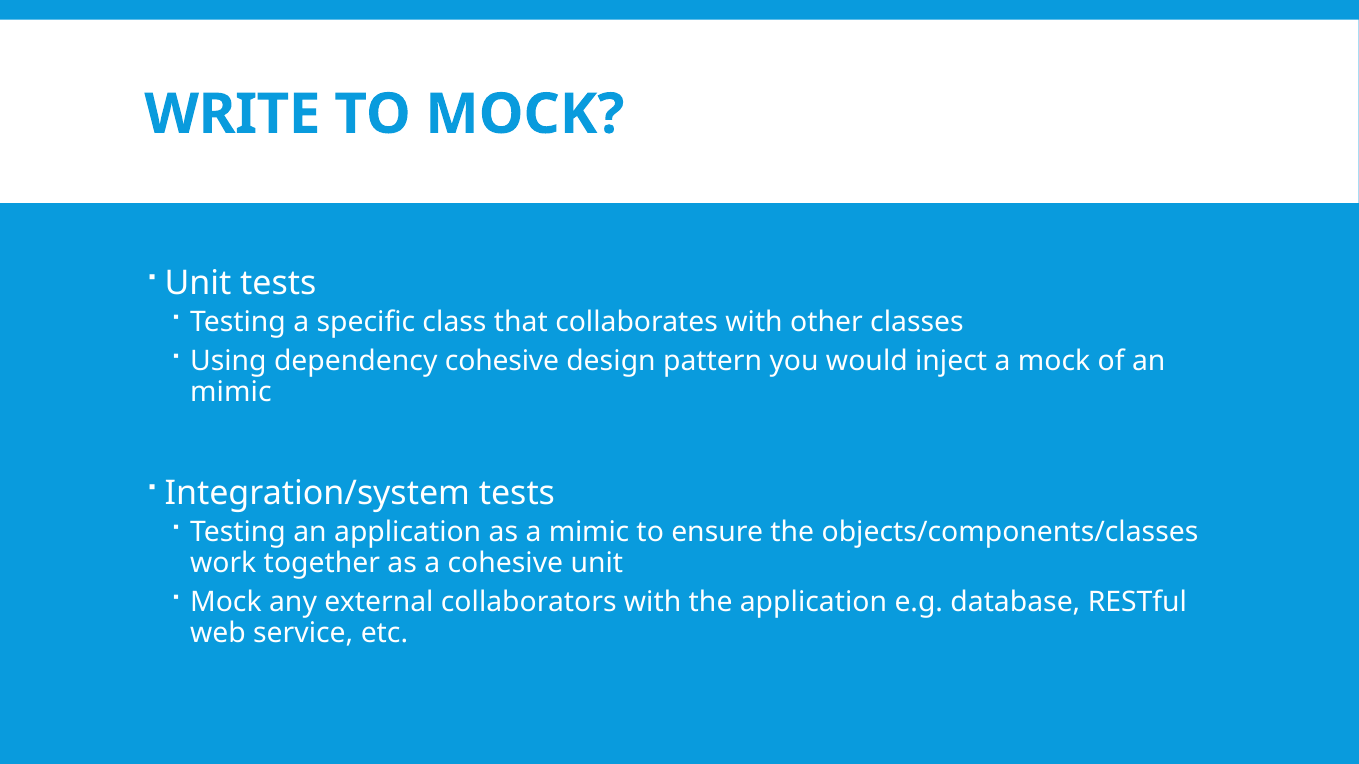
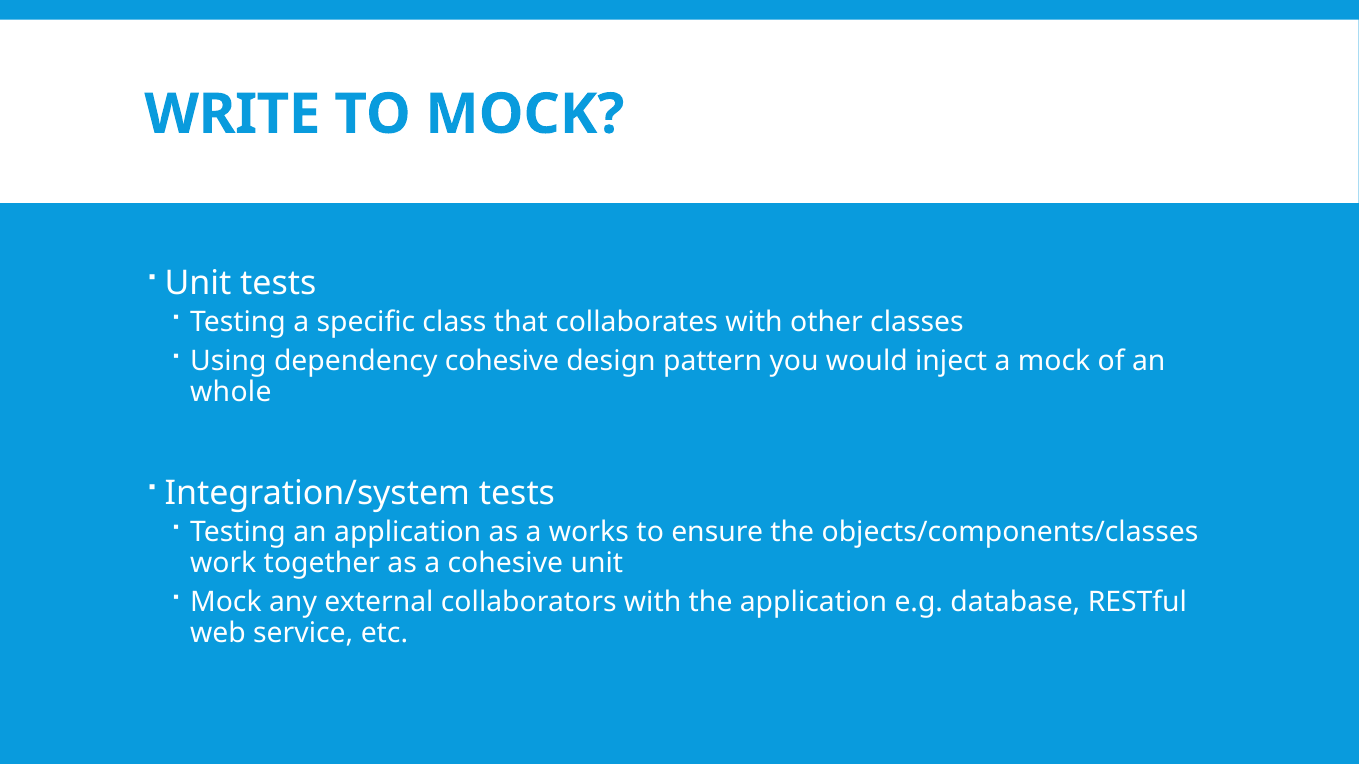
mimic: mimic -> whole (231, 392)
a mimic: mimic -> works (589, 533)
